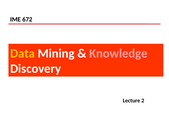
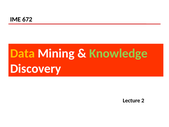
Knowledge colour: pink -> light green (118, 53)
